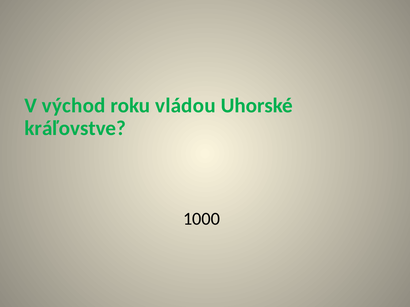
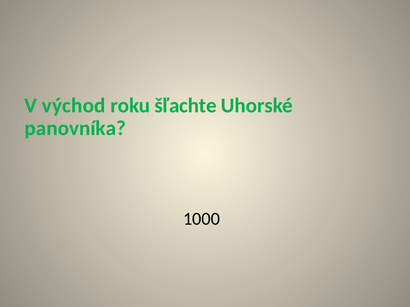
vládou: vládou -> šľachte (186, 106)
kráľovstve: kráľovstve -> panovníka (75, 129)
